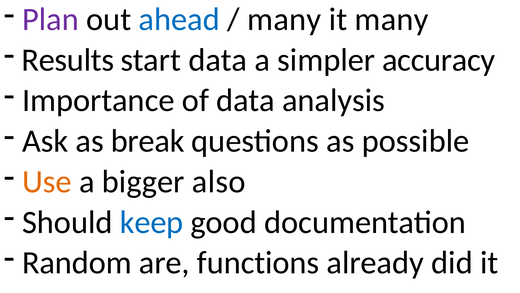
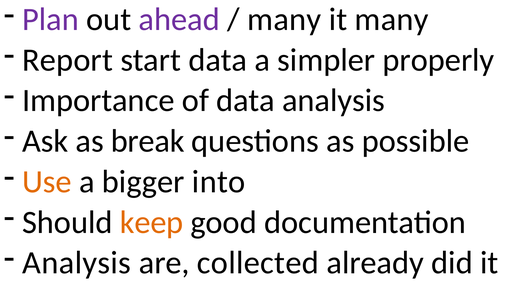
ahead colour: blue -> purple (179, 19)
Results: Results -> Report (68, 60)
accuracy: accuracy -> properly (438, 60)
also: also -> into (219, 181)
keep colour: blue -> orange (152, 222)
Random: Random -> Analysis (77, 262)
functions: functions -> collected (258, 262)
